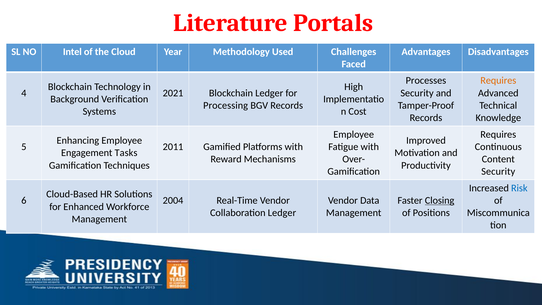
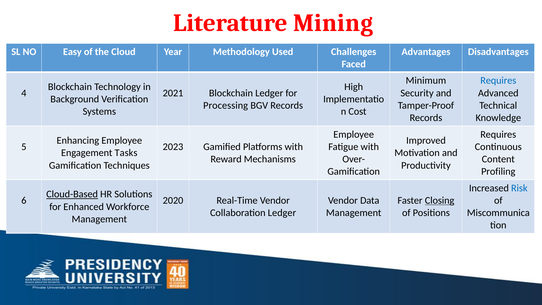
Portals: Portals -> Mining (333, 23)
Intel: Intel -> Easy (72, 52)
Processes: Processes -> Minimum (426, 81)
Requires colour: orange -> blue (498, 81)
2011: 2011 -> 2023 (173, 147)
Security: Security -> Profiling (498, 171)
Cloud-Based underline: none -> present (72, 194)
2004: 2004 -> 2020 (173, 200)
